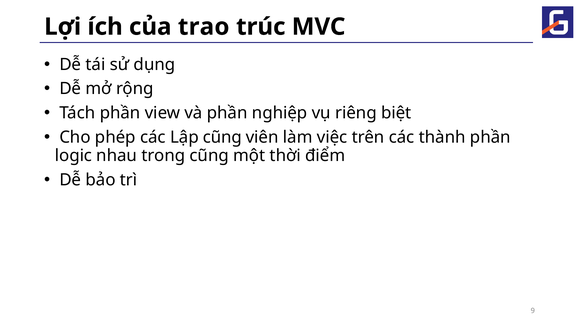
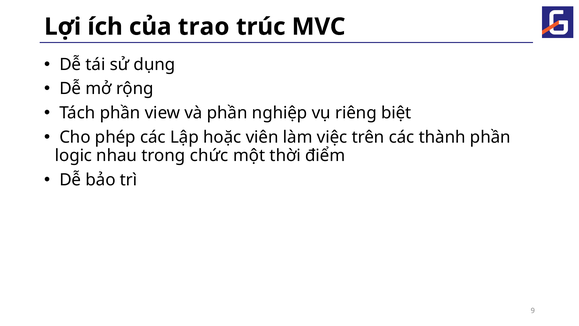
Lập cũng: cũng -> hoặc (222, 137)
trong cũng: cũng -> chức (209, 155)
